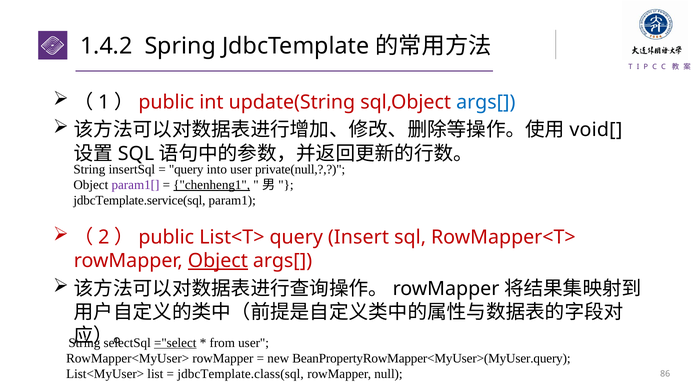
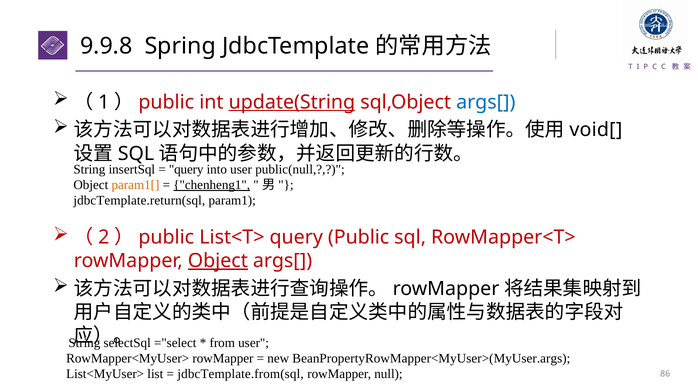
1.4.2: 1.4.2 -> 9.9.8 (106, 46)
update(String underline: none -> present (292, 102)
private(null: private(null -> public(null (300, 170)
param1[ colour: purple -> orange (135, 185)
jdbcTemplate.service(sql: jdbcTemplate.service(sql -> jdbcTemplate.return(sql (139, 201)
query Insert: Insert -> Public (359, 238)
="select underline: present -> none (175, 343)
BeanPropertyRowMapper<MyUser>(MyUser.query: BeanPropertyRowMapper<MyUser>(MyUser.query -> BeanPropertyRowMapper<MyUser>(MyUser.args (431, 359)
jdbcTemplate.class(sql: jdbcTemplate.class(sql -> jdbcTemplate.from(sql (241, 375)
